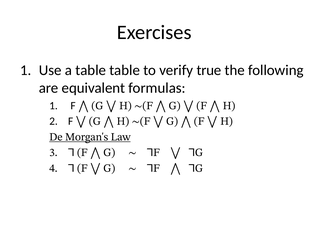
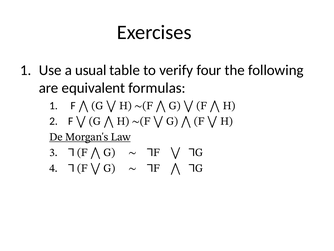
a table: table -> usual (91, 70)
true: true -> four (209, 70)
